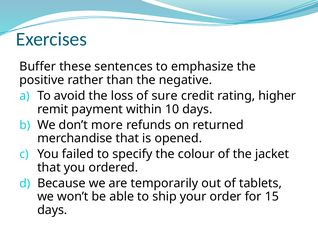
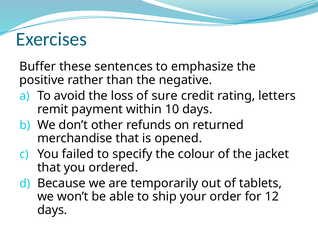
higher: higher -> letters (277, 96)
more: more -> other (107, 125)
15: 15 -> 12 (272, 196)
